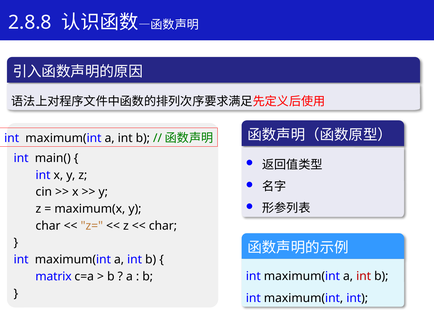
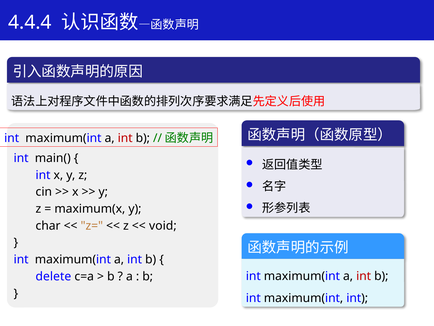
2.8.8: 2.8.8 -> 4.4.4 (30, 22)
int colour: black -> red (125, 138)
char: char -> void (163, 225)
matrix: matrix -> delete (53, 276)
